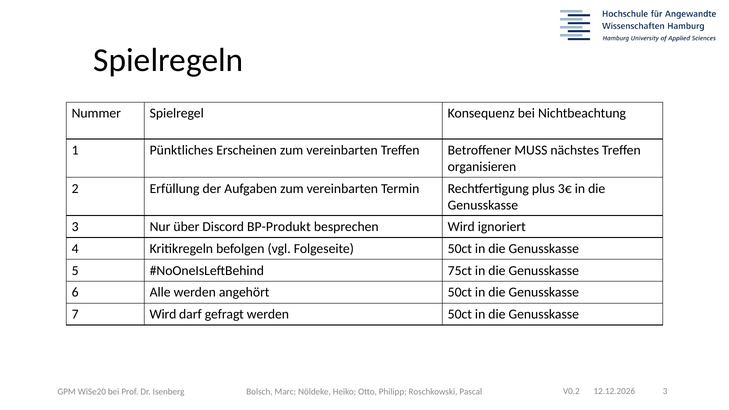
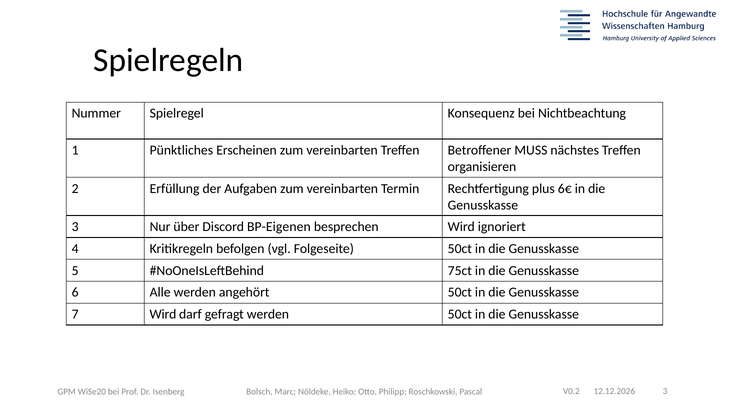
3€: 3€ -> 6€ (565, 189)
BP-Produkt: BP-Produkt -> BP-Eigenen (279, 227)
